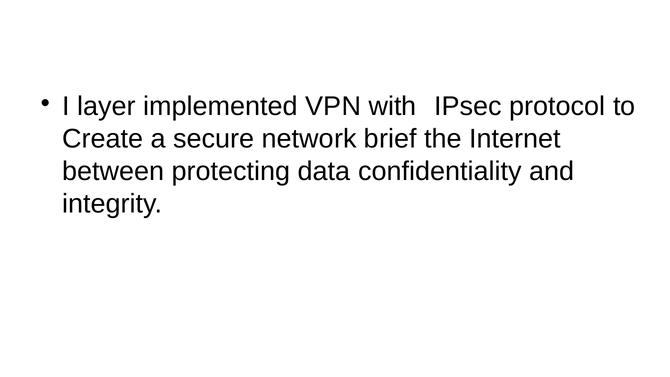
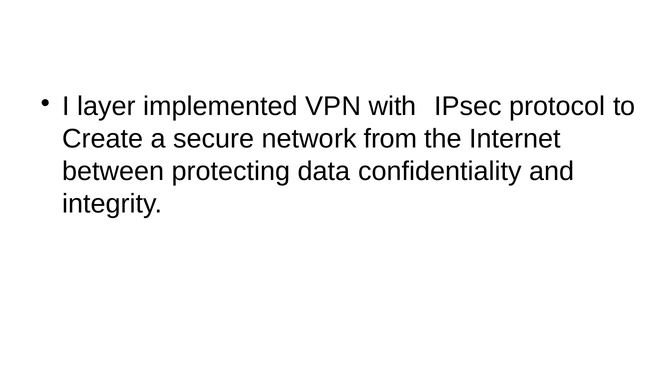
brief: brief -> from (390, 139)
